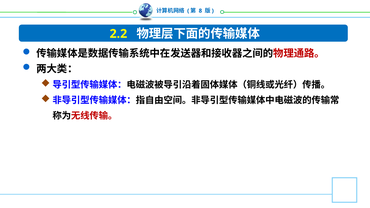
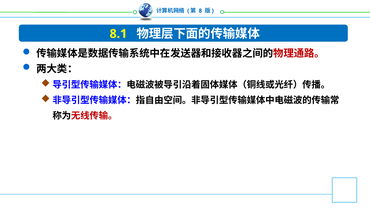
2.2: 2.2 -> 8.1 (118, 34)
